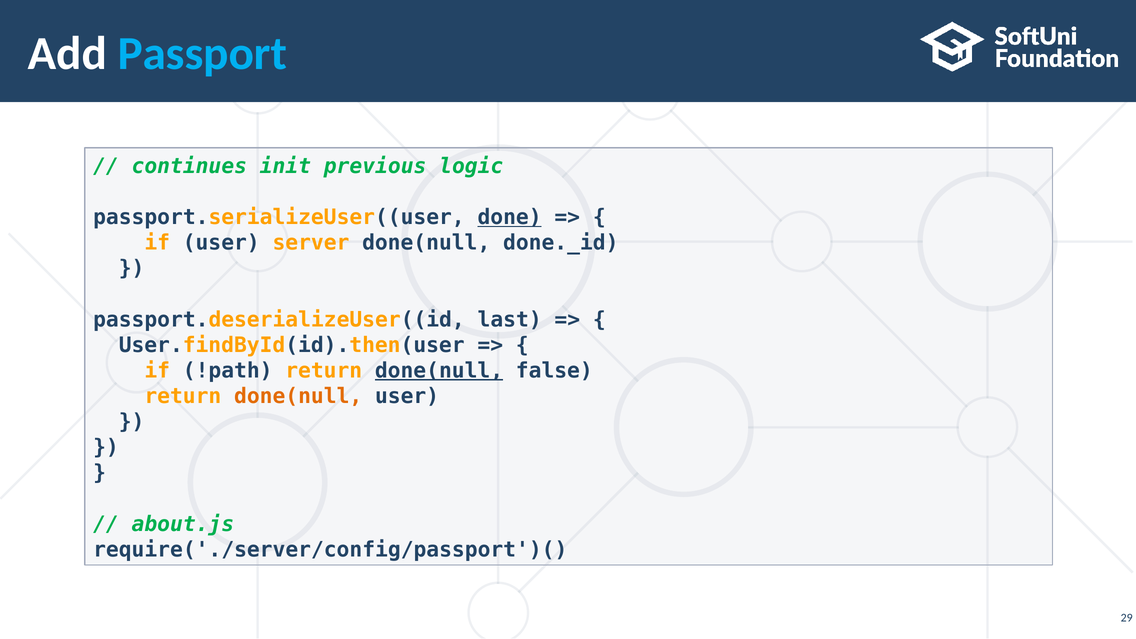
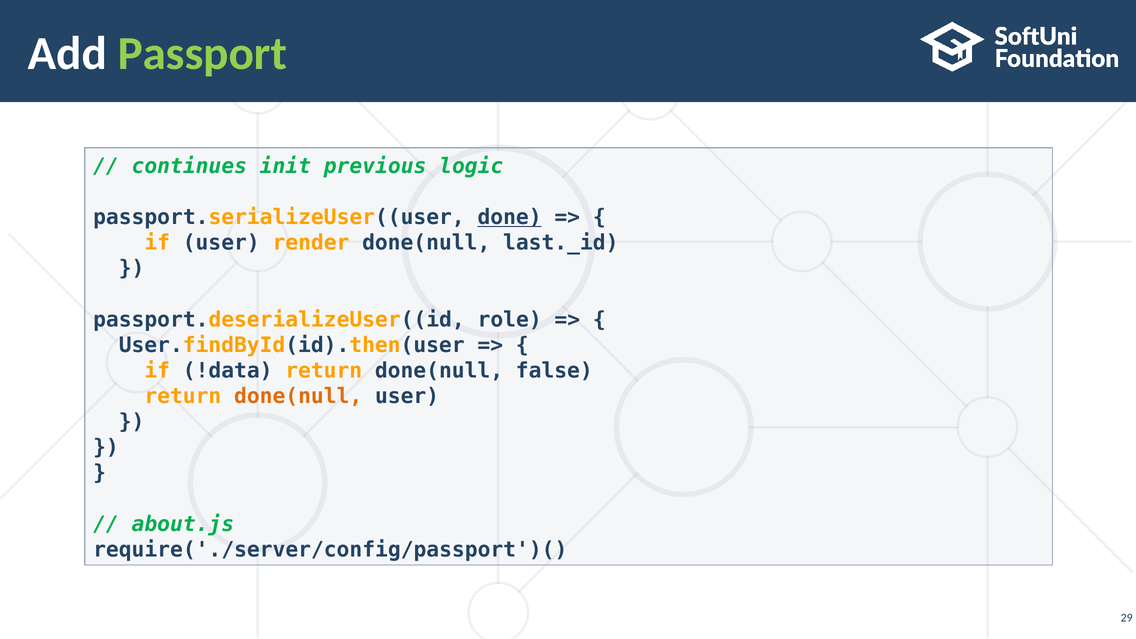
Passport colour: light blue -> light green (202, 54)
server: server -> render (311, 243)
done._id: done._id -> last._id (561, 243)
last: last -> role (510, 320)
!path: !path -> !data (228, 371)
done(null underline: present -> none (439, 371)
